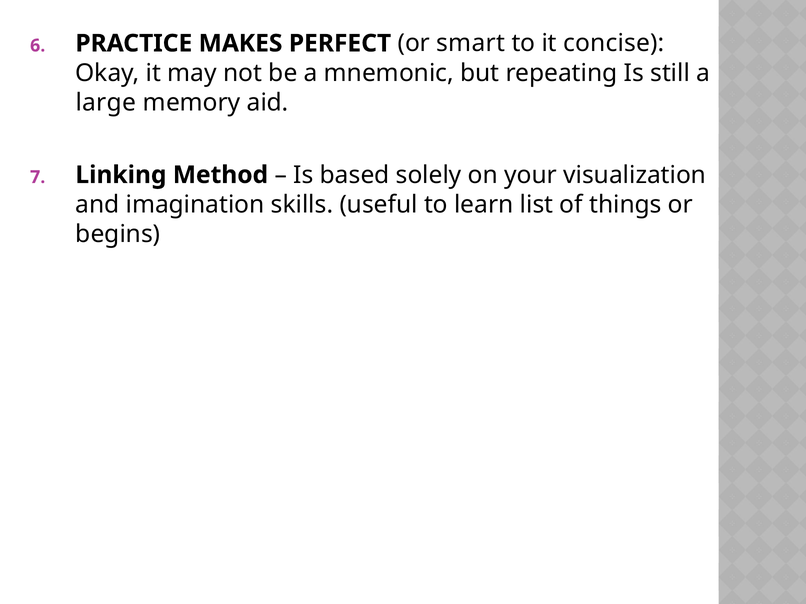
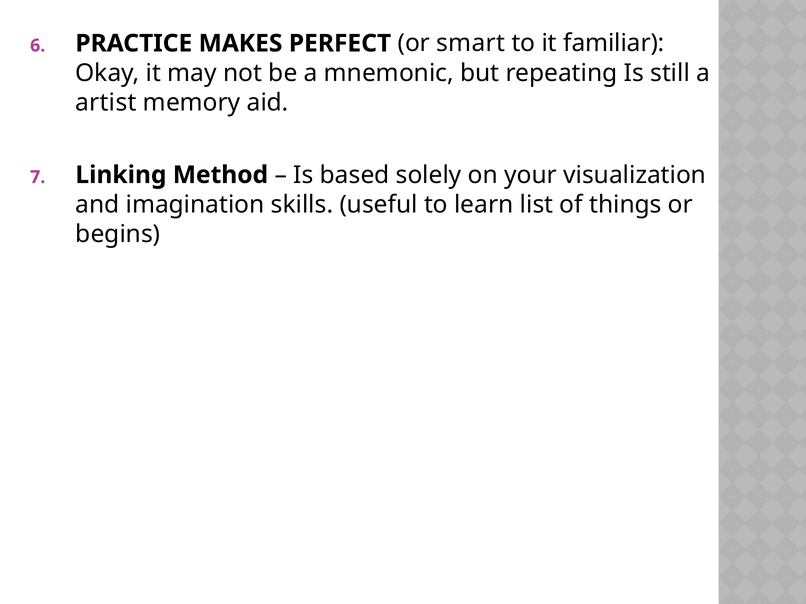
concise: concise -> familiar (614, 43)
large: large -> artist (106, 102)
